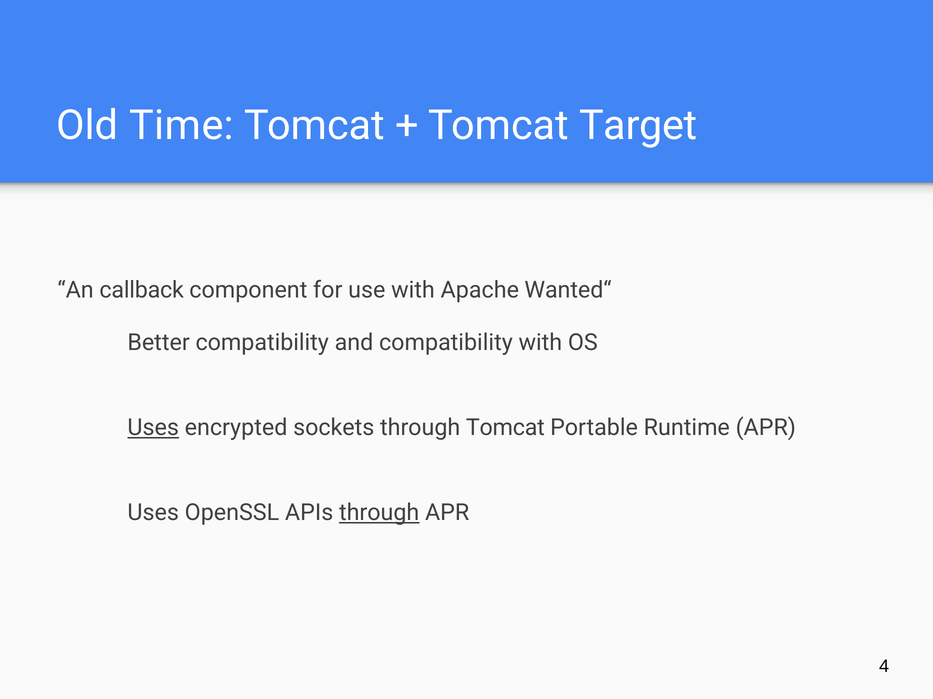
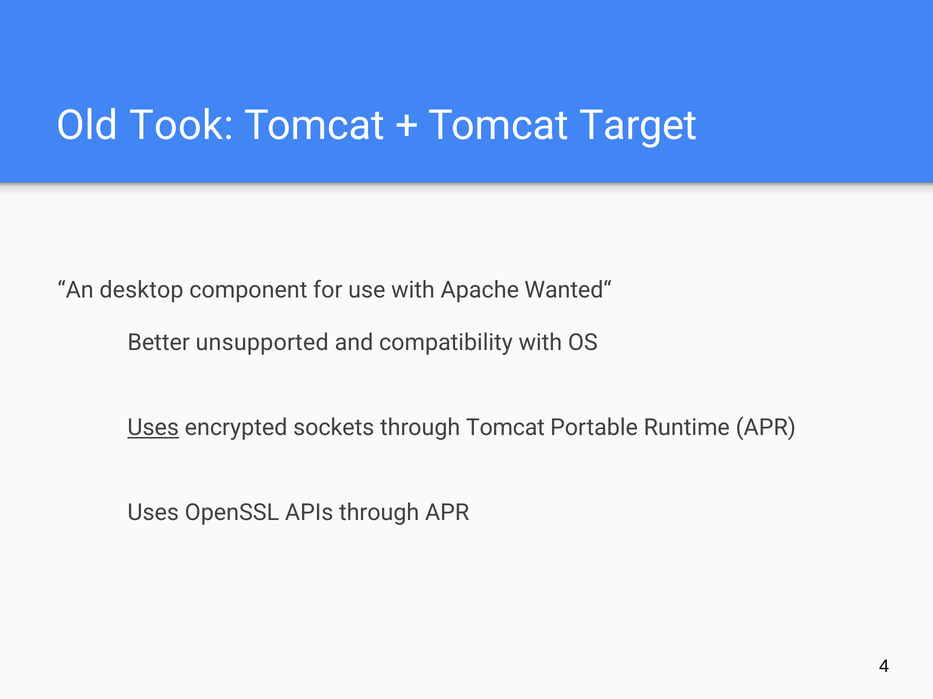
Time: Time -> Took (182, 126)
callback: callback -> desktop (141, 290)
Better compatibility: compatibility -> unsupported (262, 343)
through underline: present -> none (379, 513)
